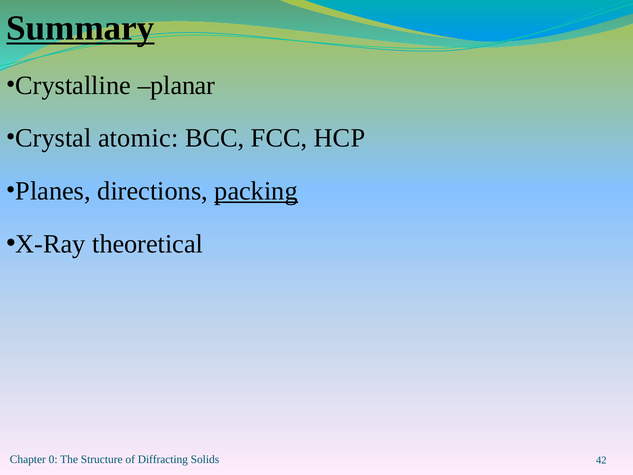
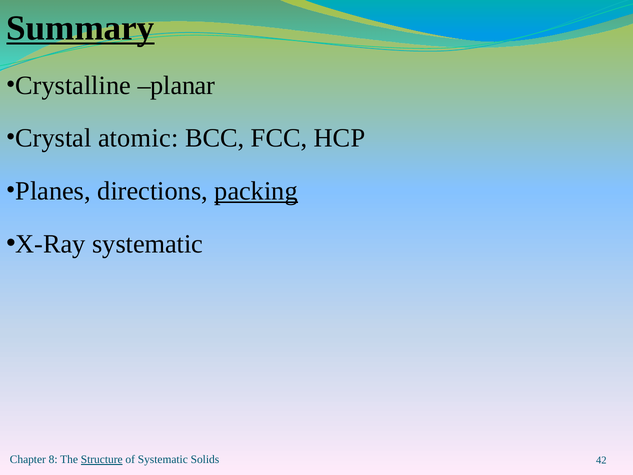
X-Ray theoretical: theoretical -> systematic (148, 244)
0: 0 -> 8 (53, 459)
Structure underline: none -> present (102, 459)
of Diffracting: Diffracting -> Systematic (163, 459)
